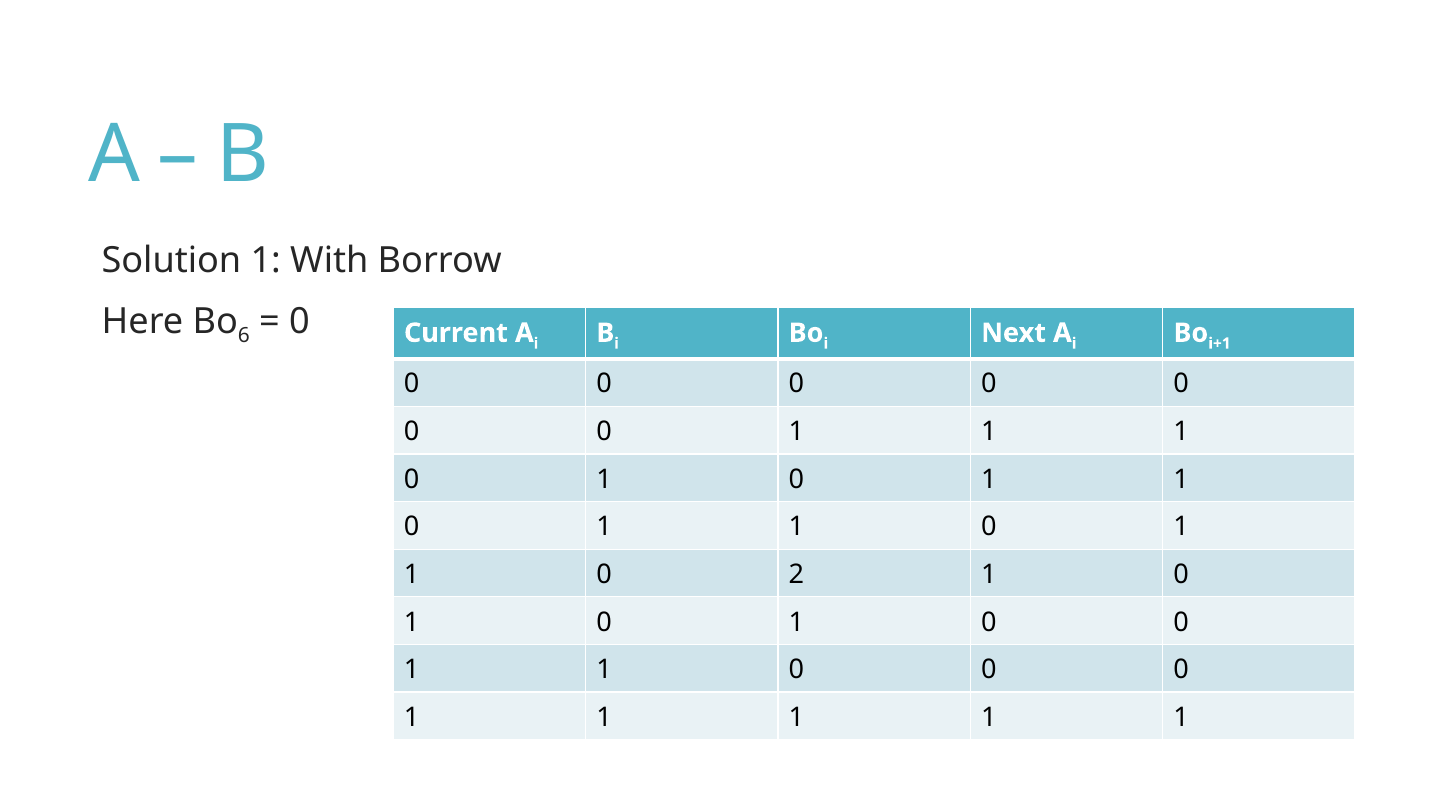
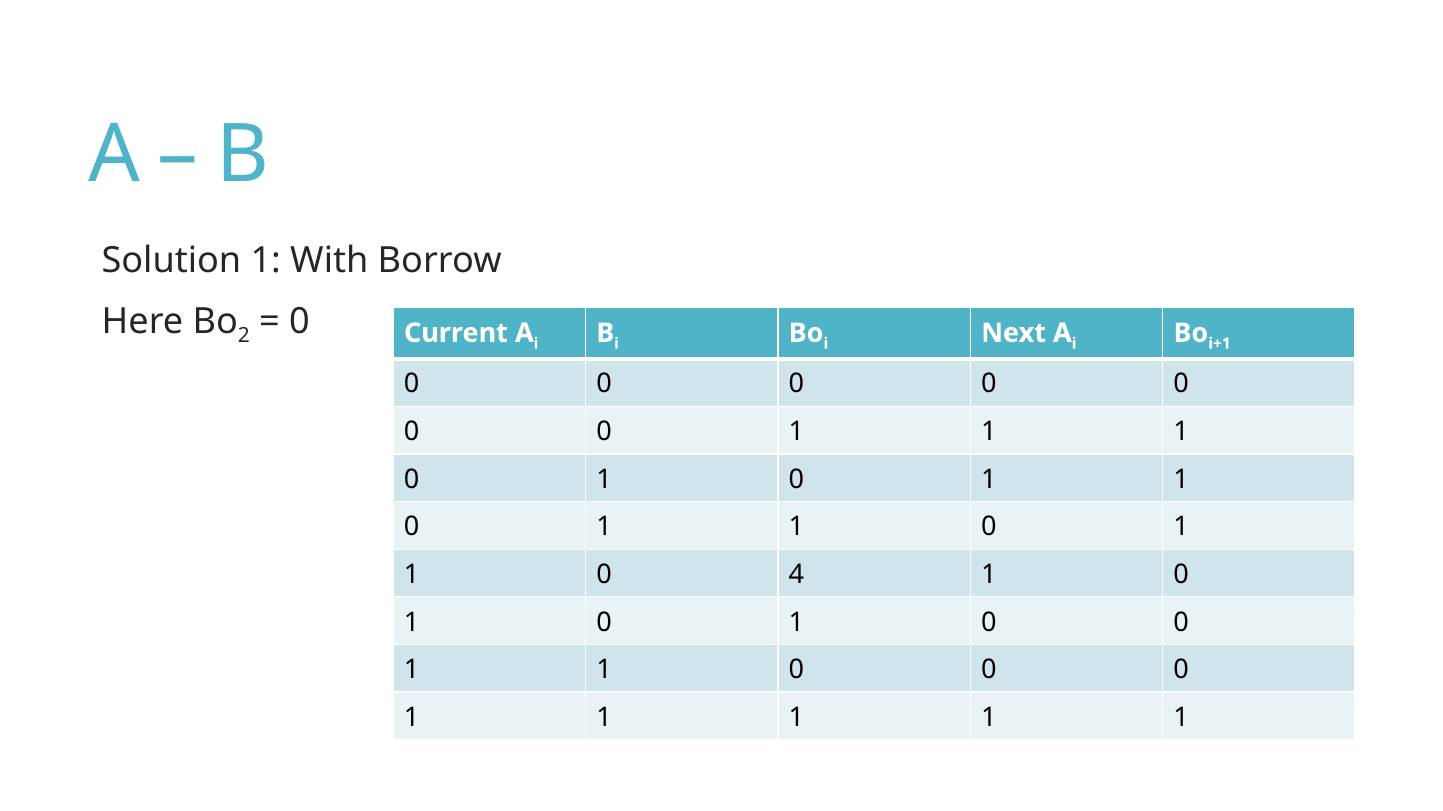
6: 6 -> 2 (244, 335)
2: 2 -> 4 (796, 575)
